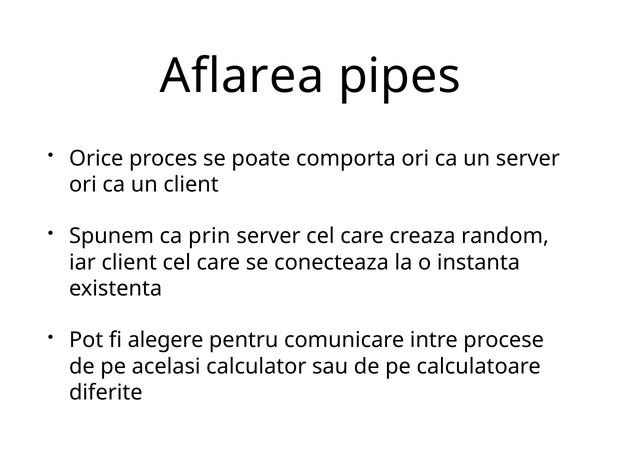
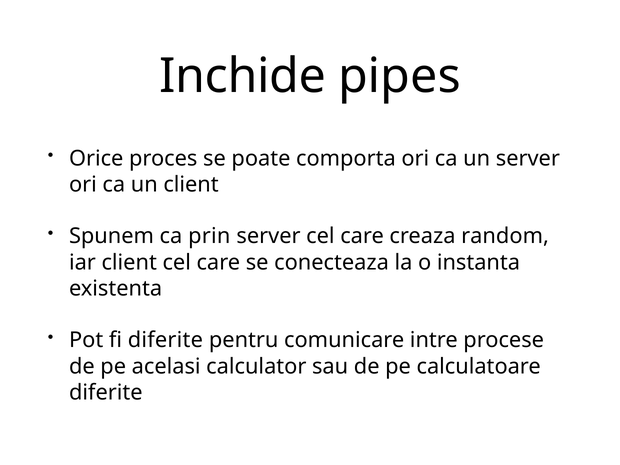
Aflarea: Aflarea -> Inchide (243, 76)
fi alegere: alegere -> diferite (165, 340)
